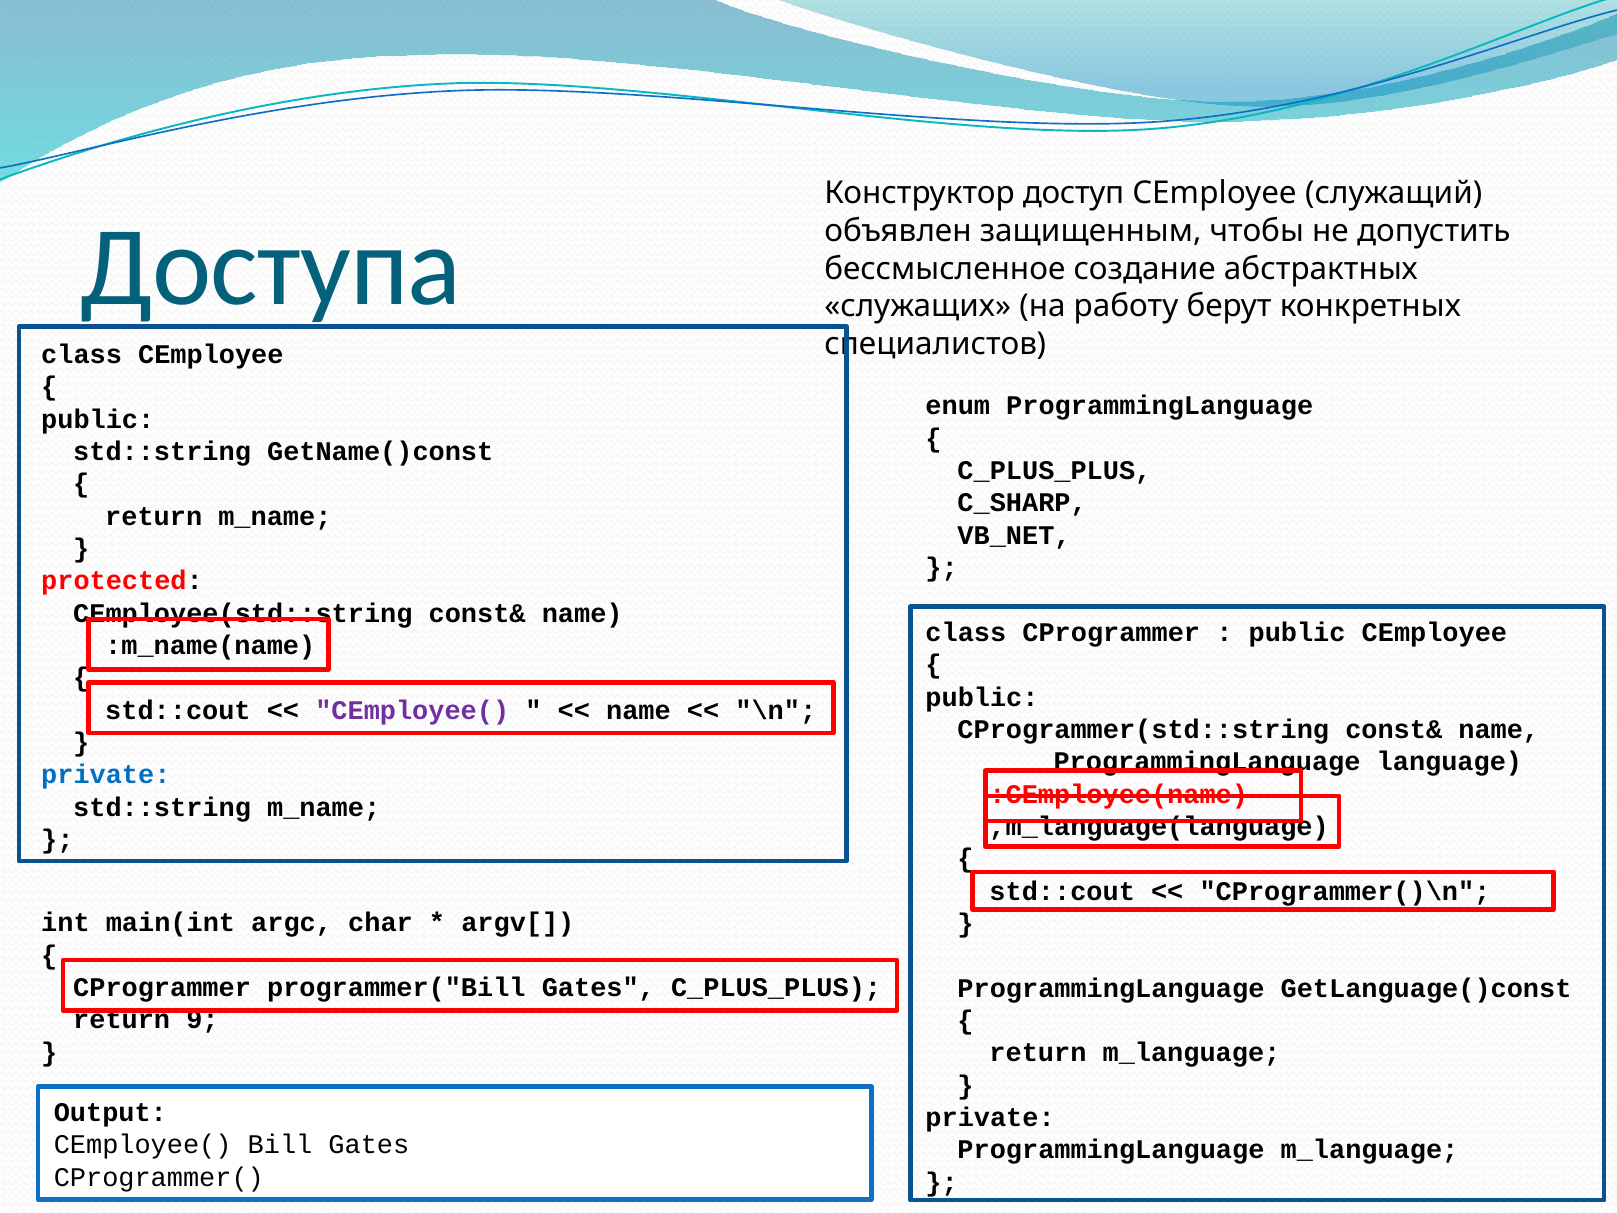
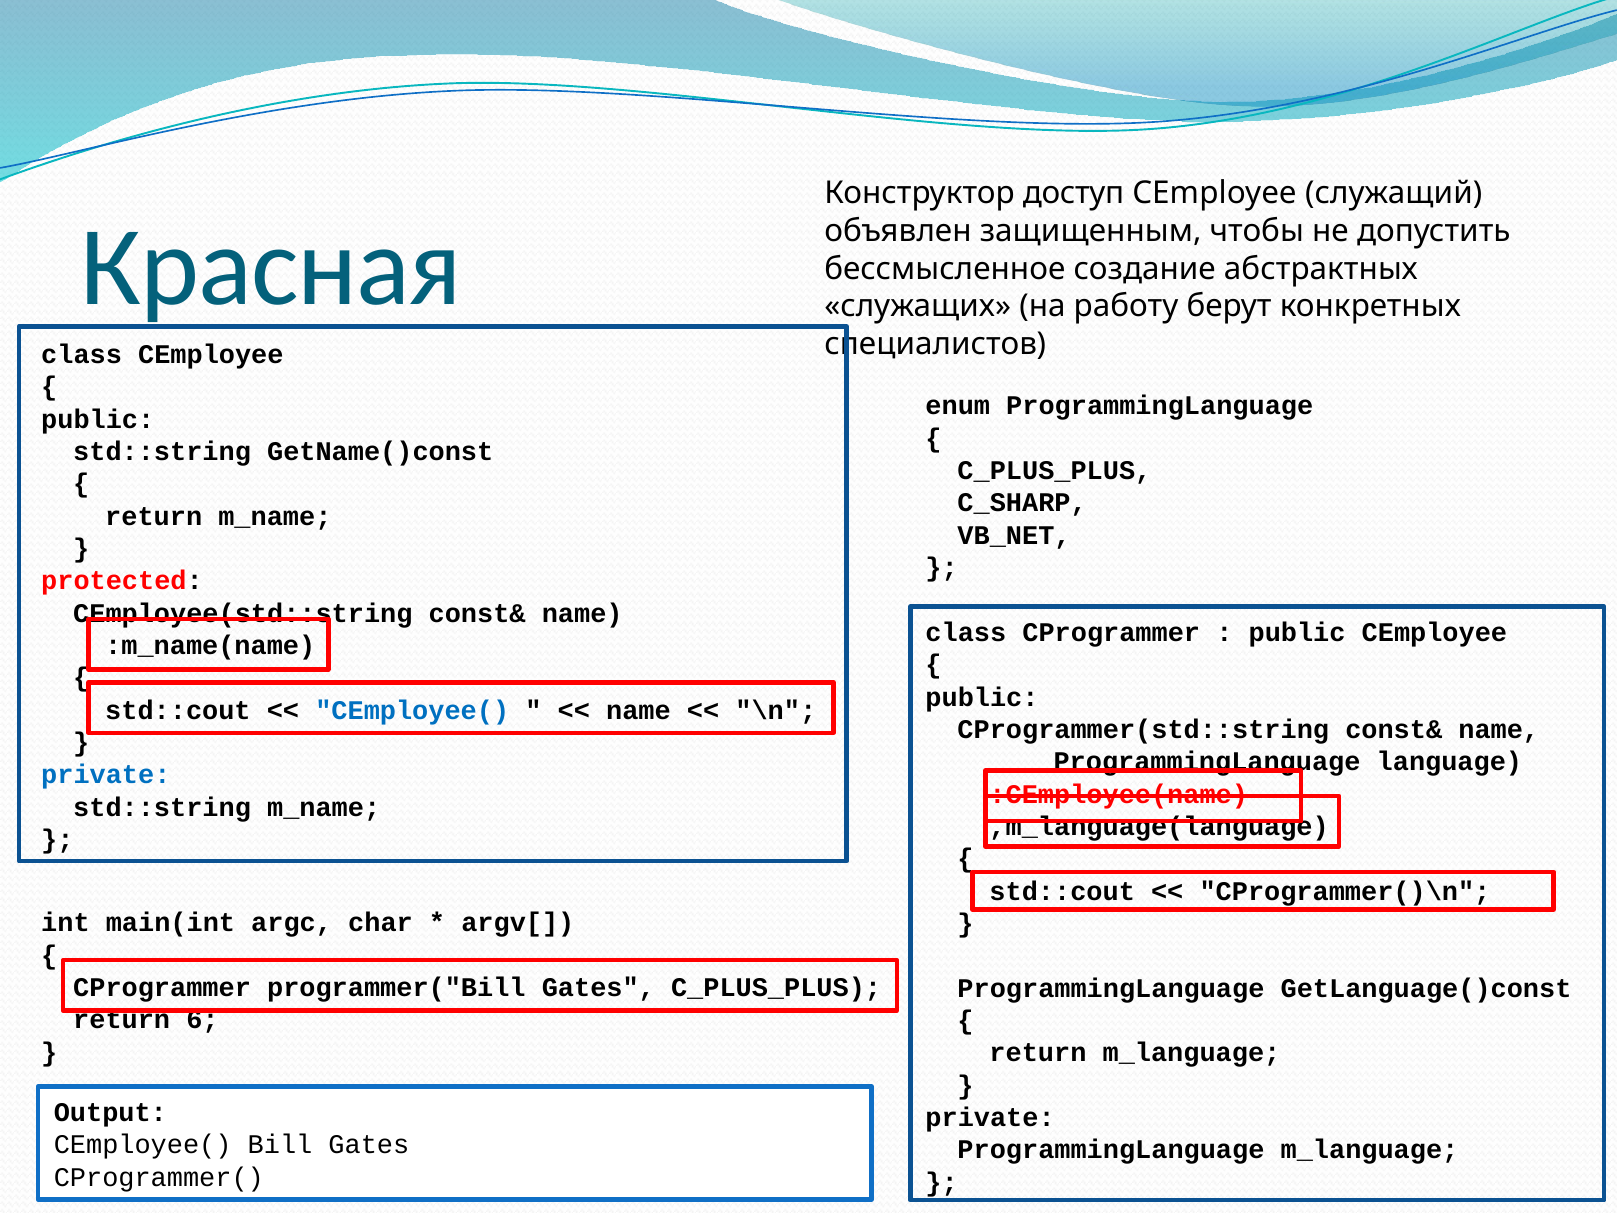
Доступа: Доступа -> Красная (271, 267)
CEmployee( colour: purple -> blue (412, 710)
9: 9 -> 6 (202, 1020)
